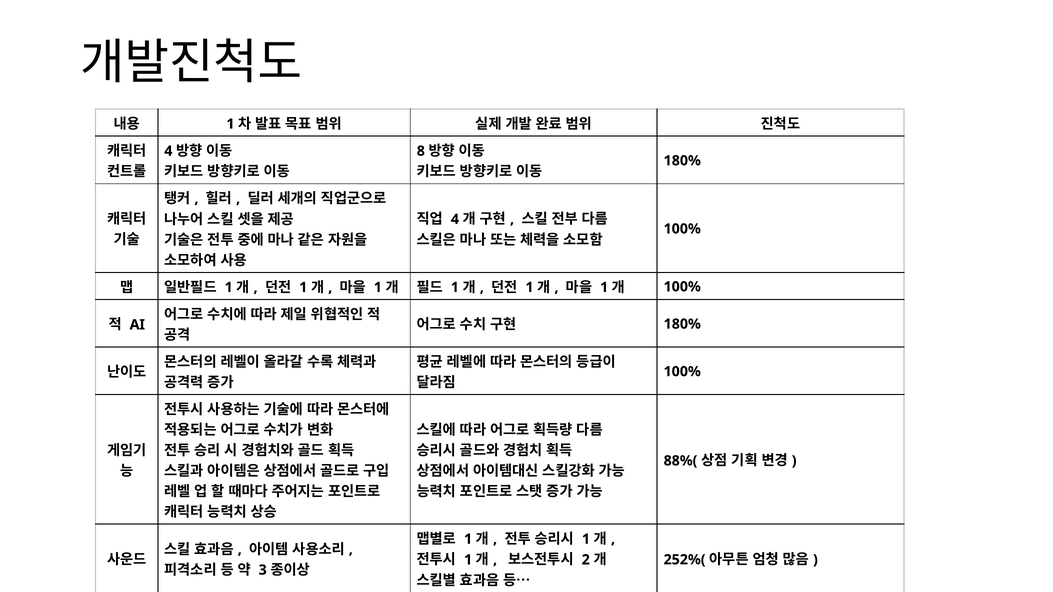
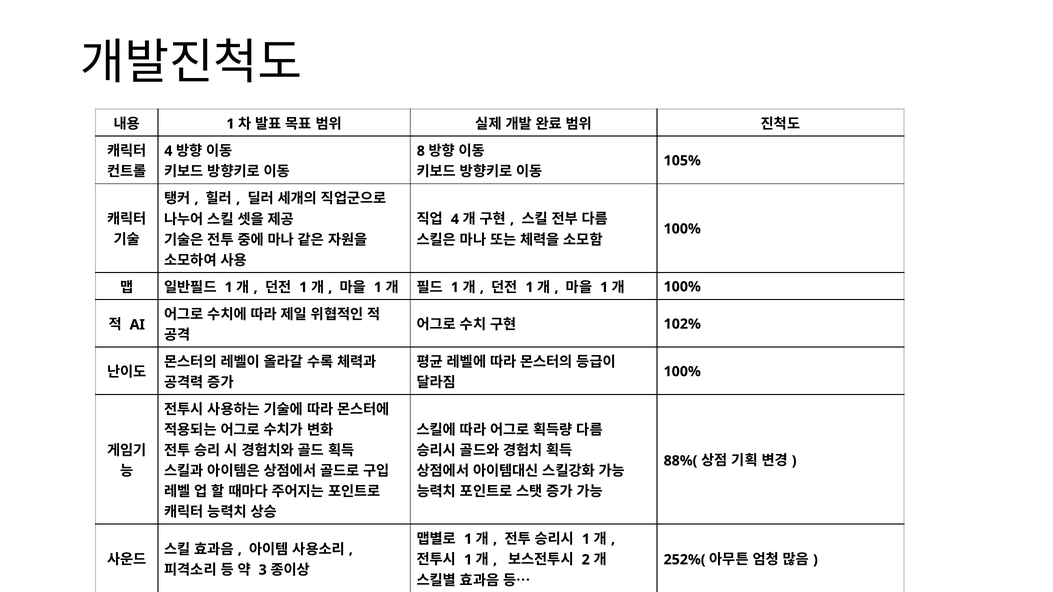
180%: 180% -> 105% (682, 161)
180%: 180% -> 102% (682, 324)
